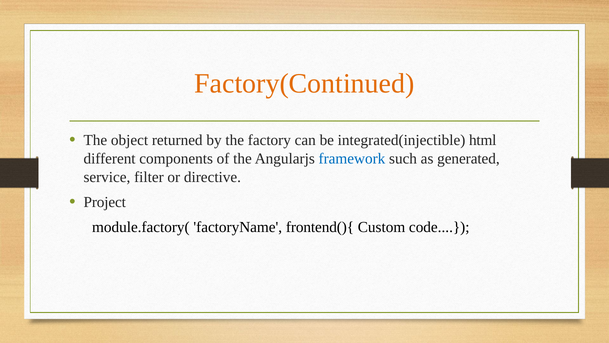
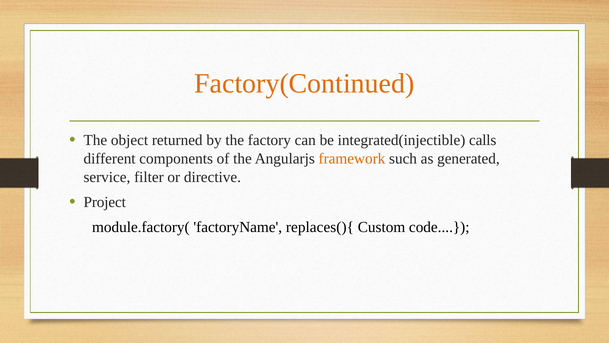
html: html -> calls (483, 140)
framework colour: blue -> orange (352, 158)
frontend(){: frontend(){ -> replaces(){ (320, 227)
